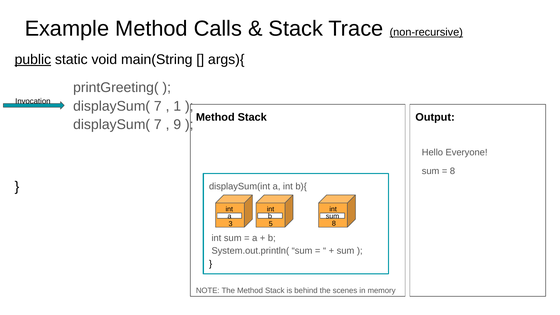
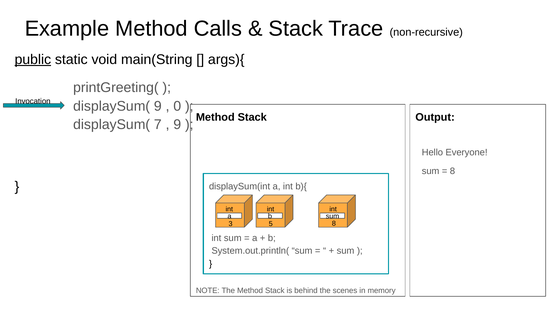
non-recursive underline: present -> none (426, 32)
7: 7 -> 9 (158, 106)
1: 1 -> 0 (177, 106)
